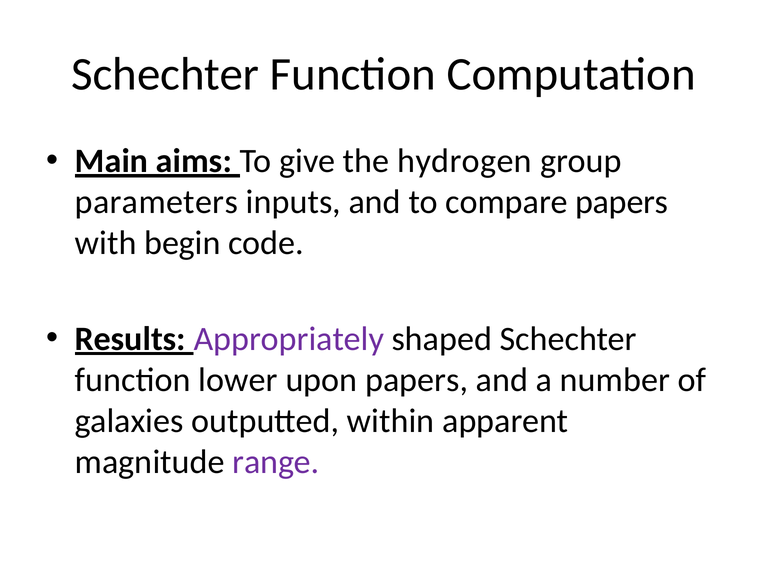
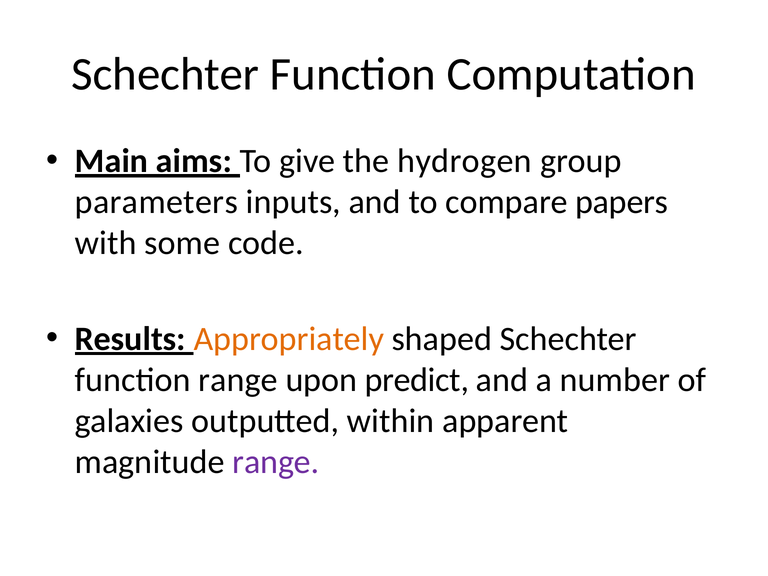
begin: begin -> some (182, 243)
Appropriately colour: purple -> orange (289, 339)
function lower: lower -> range (238, 380)
upon papers: papers -> predict (417, 380)
